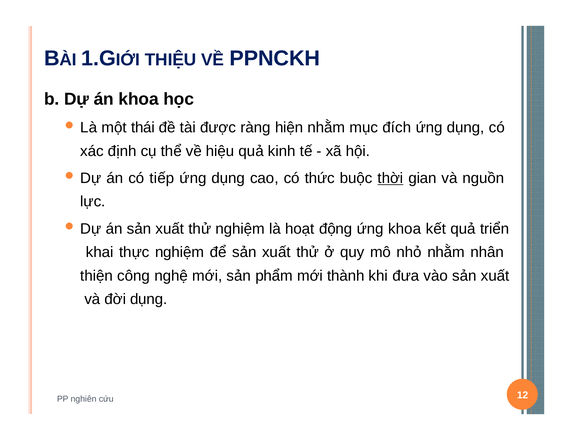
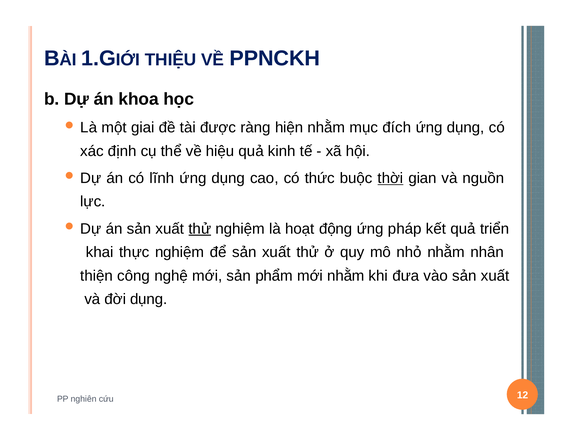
thái: thái -> giai (143, 128)
tiếp: tiếp -> lĩnh (162, 178)
thử underline: none -> present (200, 229)
ứng khoa: khoa -> pháp (405, 229)
mới thành: thành -> nhằm (346, 276)
